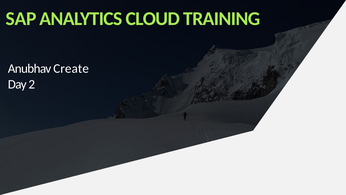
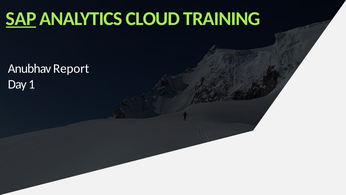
SAP underline: none -> present (21, 19)
Create: Create -> Report (71, 68)
2: 2 -> 1 (32, 84)
